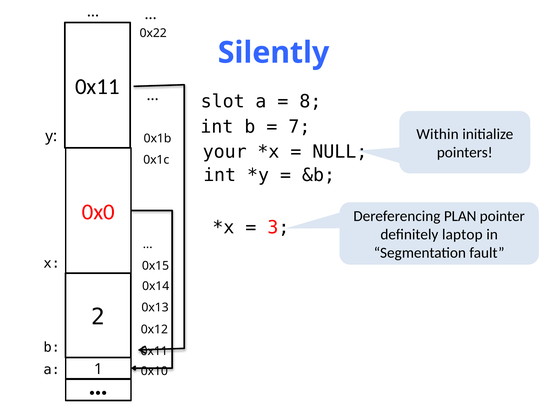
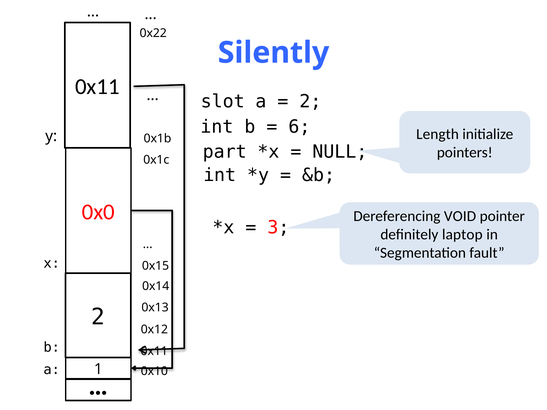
8: 8 -> 2 (310, 101)
7: 7 -> 6 (299, 127)
Within: Within -> Length (438, 134)
your: your -> part (225, 152)
PLAN: PLAN -> VOID (460, 216)
